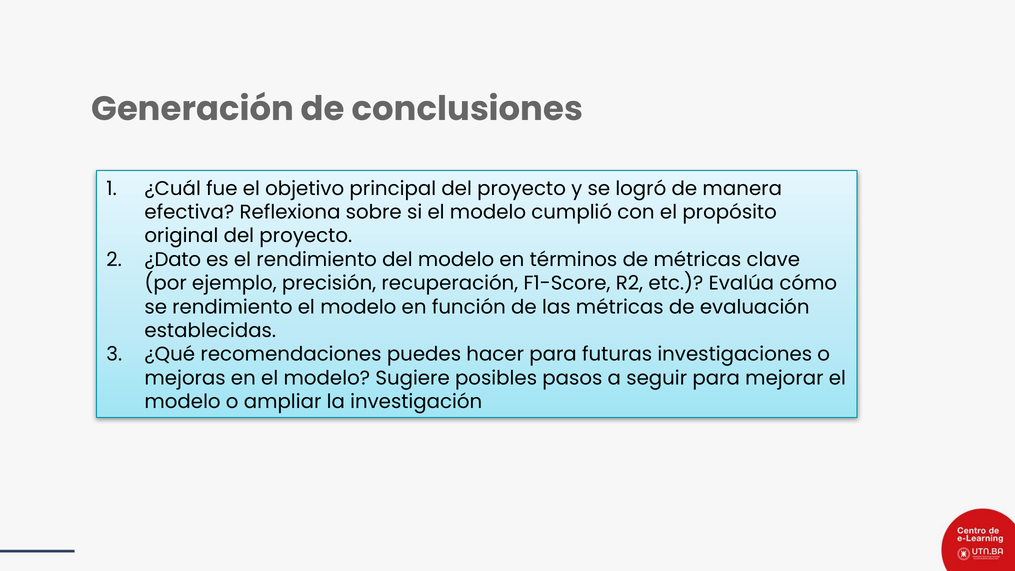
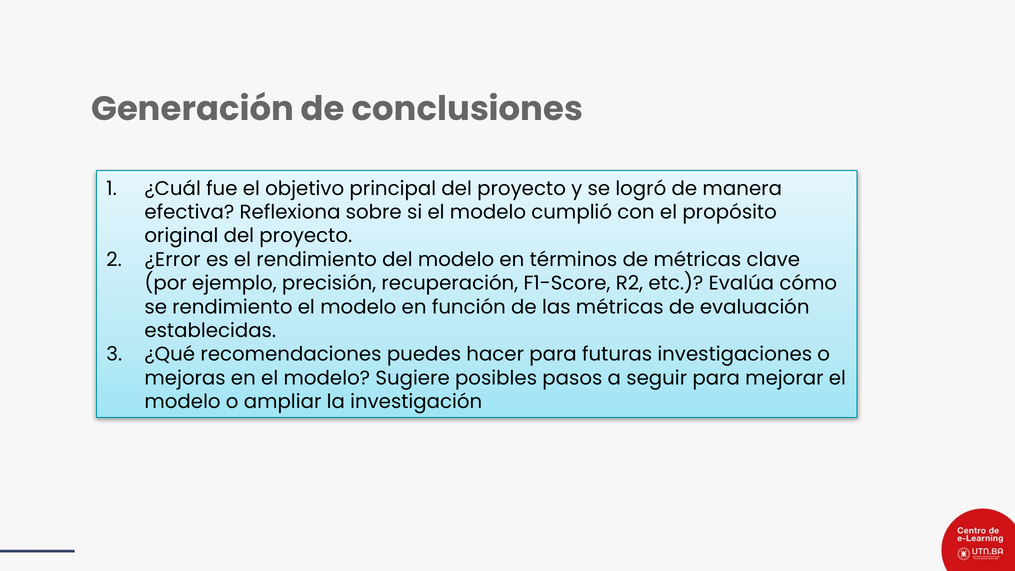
¿Dato: ¿Dato -> ¿Error (173, 260)
